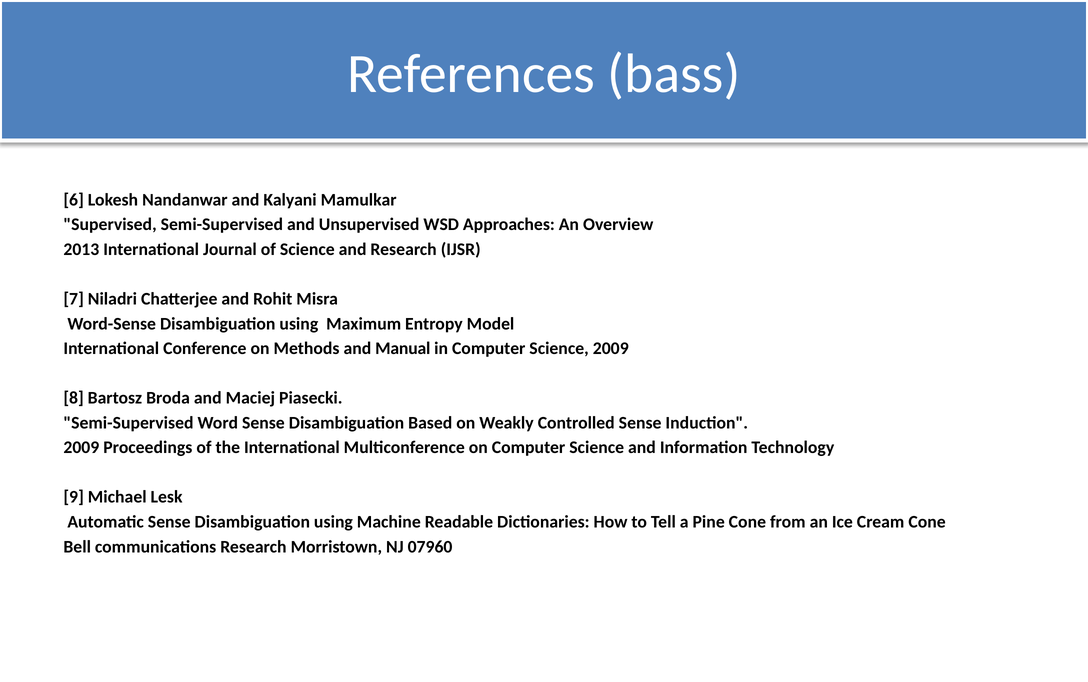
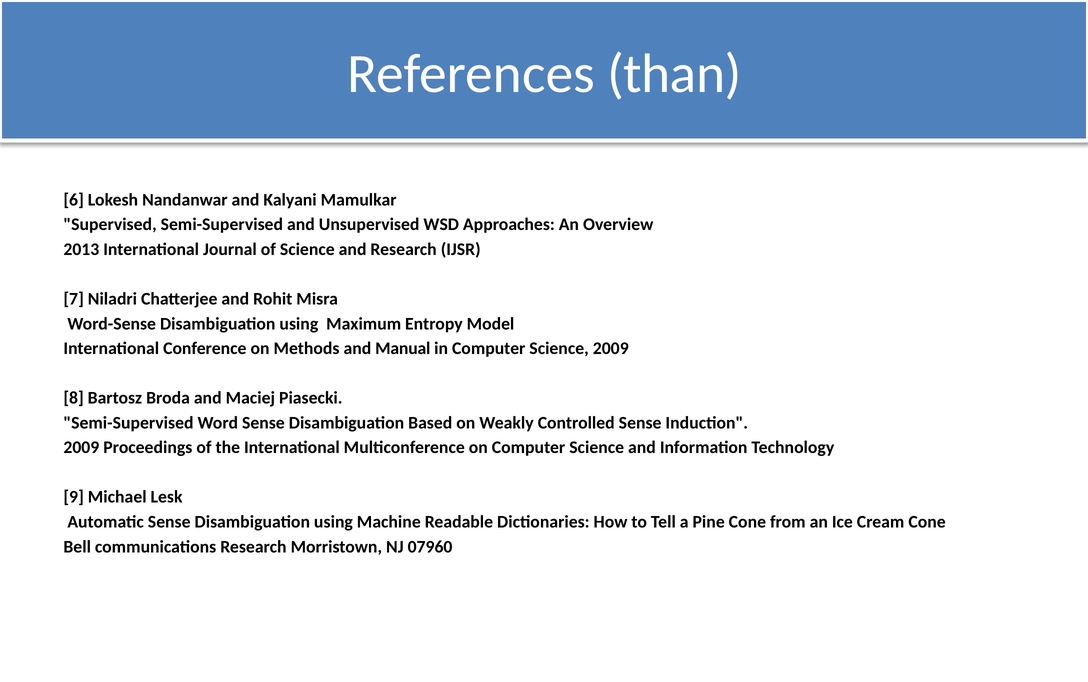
bass: bass -> than (674, 74)
